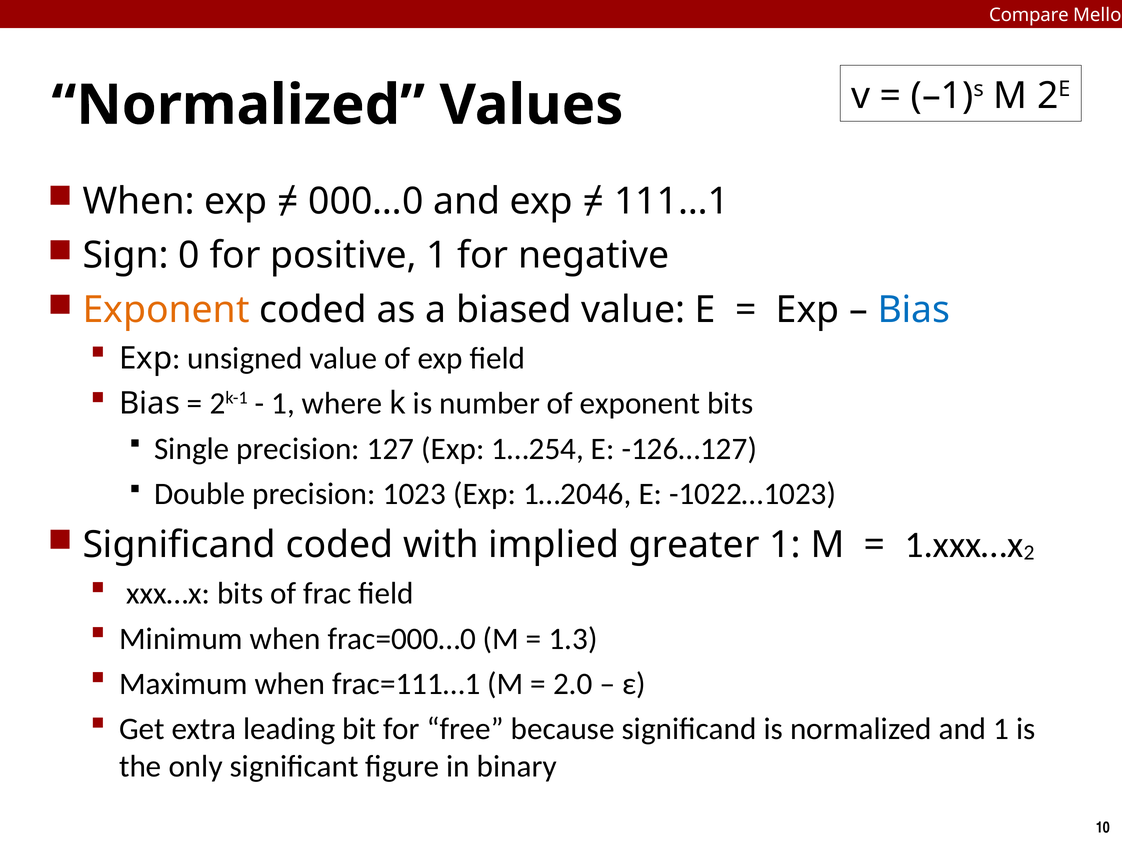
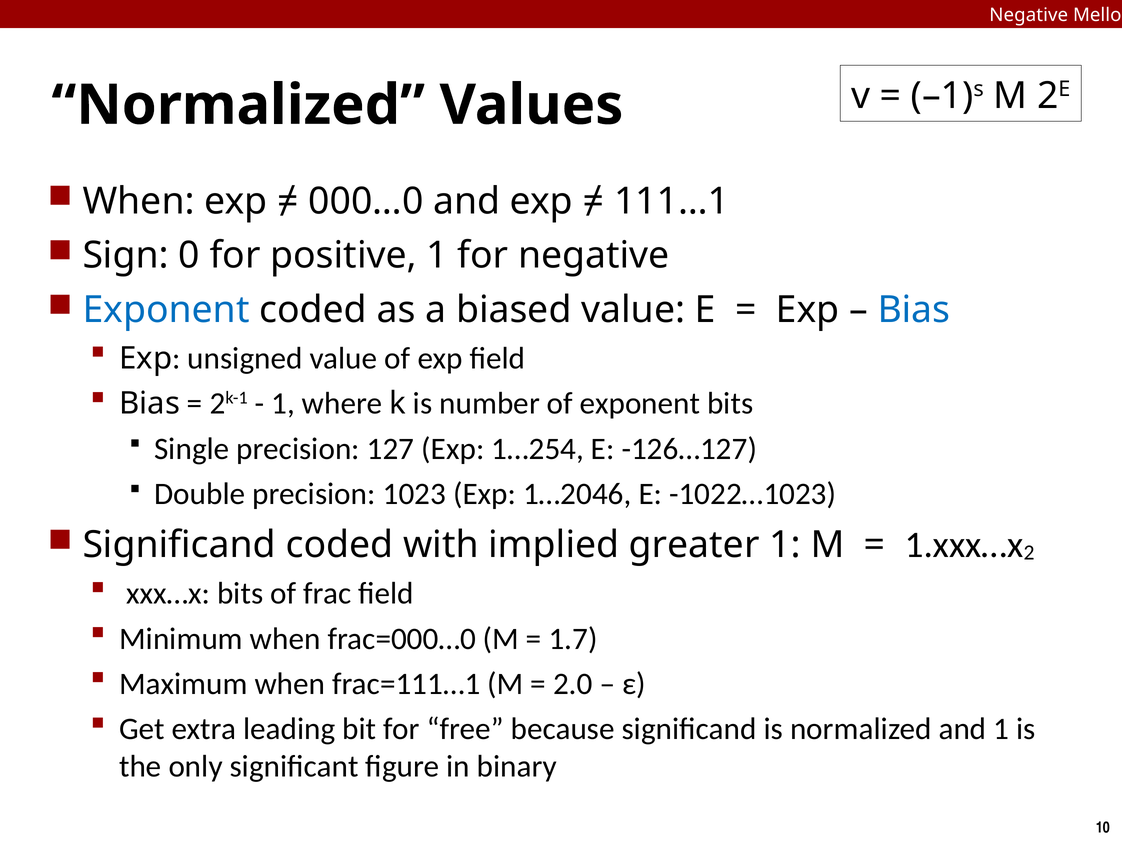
Compare: Compare -> Negative (1029, 15)
Exponent colour: orange -> blue (166, 310)
1.3: 1.3 -> 1.7 (573, 638)
